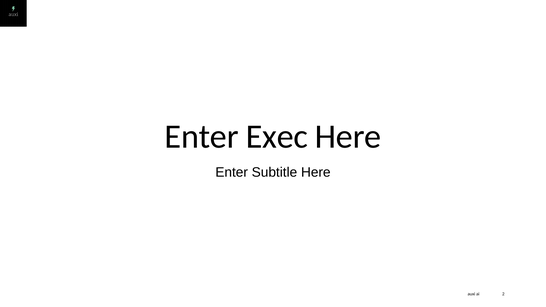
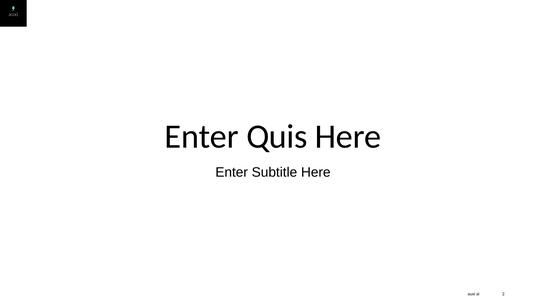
Exec: Exec -> Quis (277, 137)
